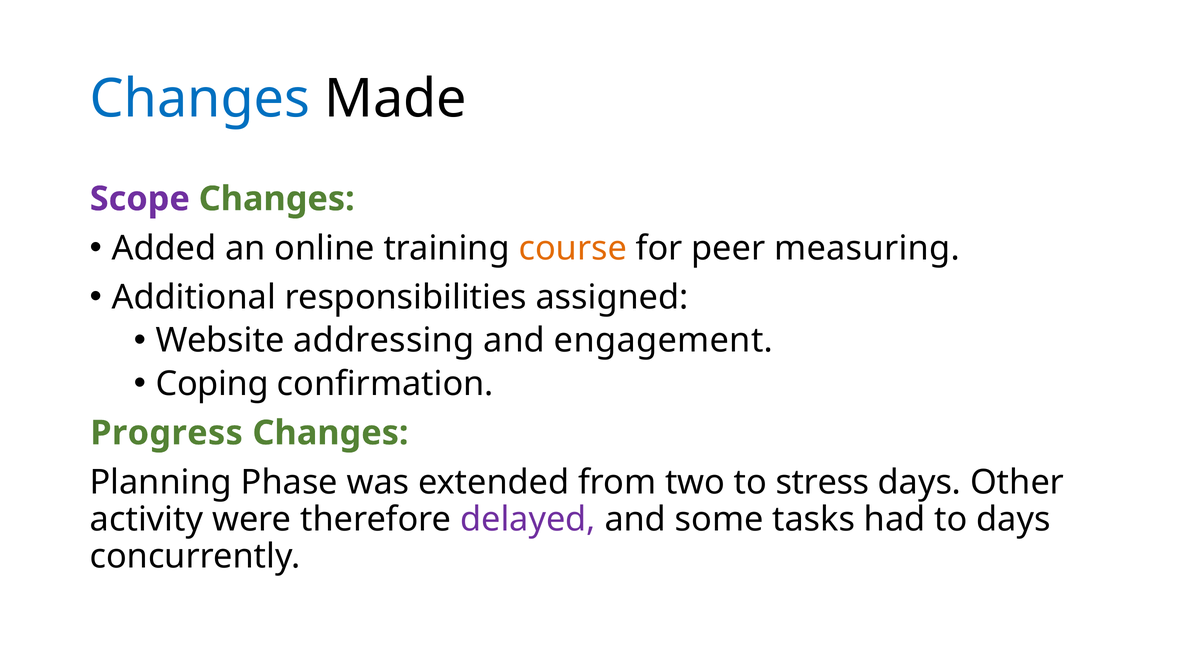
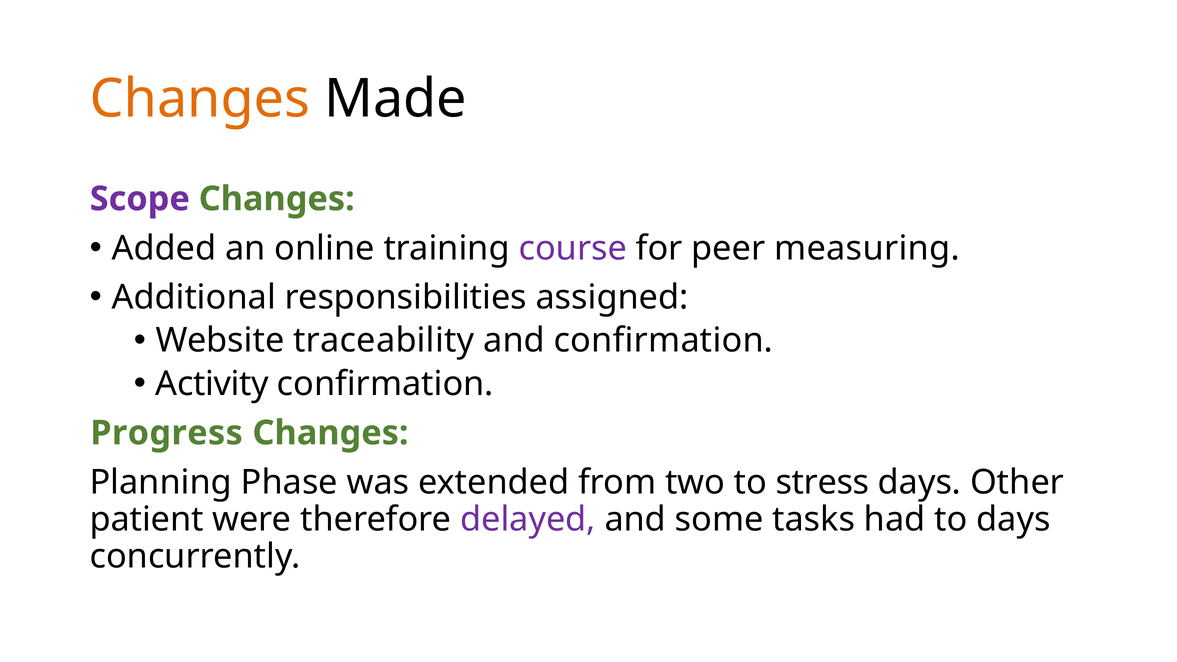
Changes colour: blue -> orange (200, 99)
course colour: orange -> purple (573, 248)
addressing: addressing -> traceability (384, 341)
and engagement: engagement -> confirmation (663, 341)
Coping: Coping -> Activity (212, 384)
activity: activity -> patient (147, 519)
